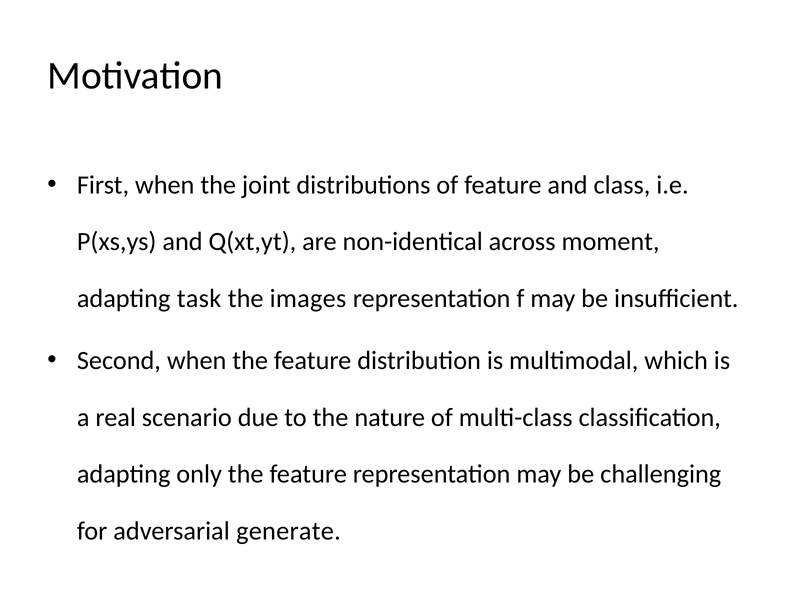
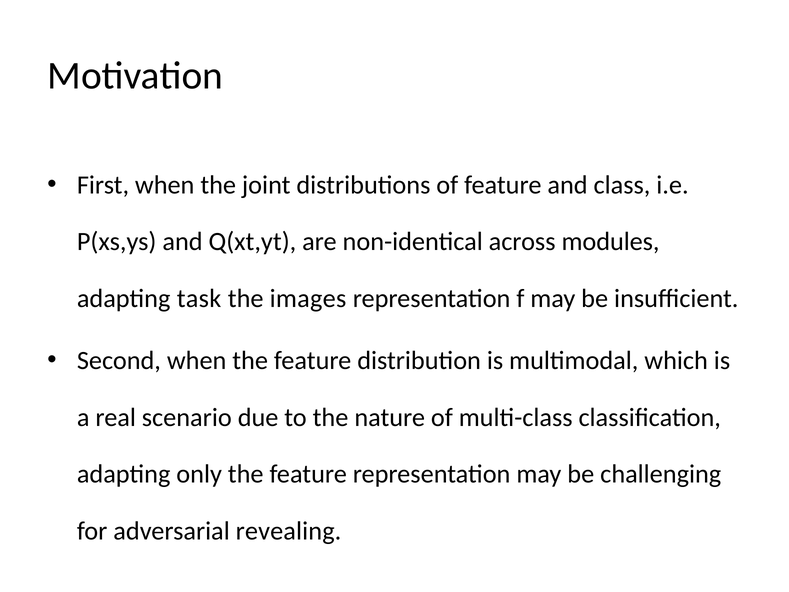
moment: moment -> modules (611, 242)
generate: generate -> revealing (289, 531)
